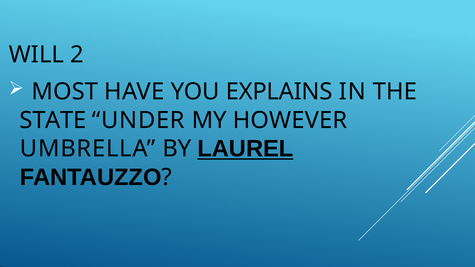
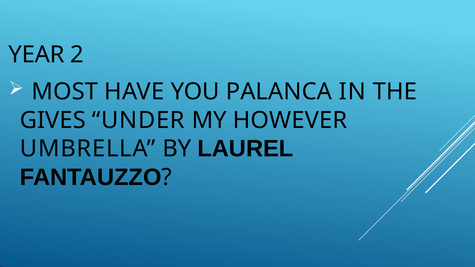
WILL: WILL -> YEAR (37, 55)
EXPLAINS: EXPLAINS -> PALANCA (279, 92)
STATE: STATE -> GIVES (53, 120)
LAUREL underline: present -> none (245, 149)
